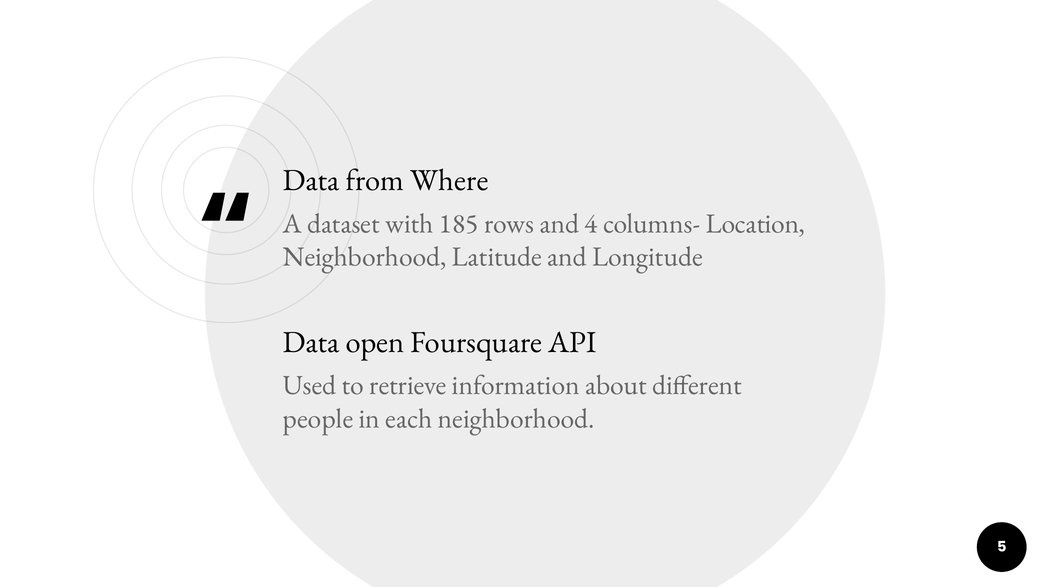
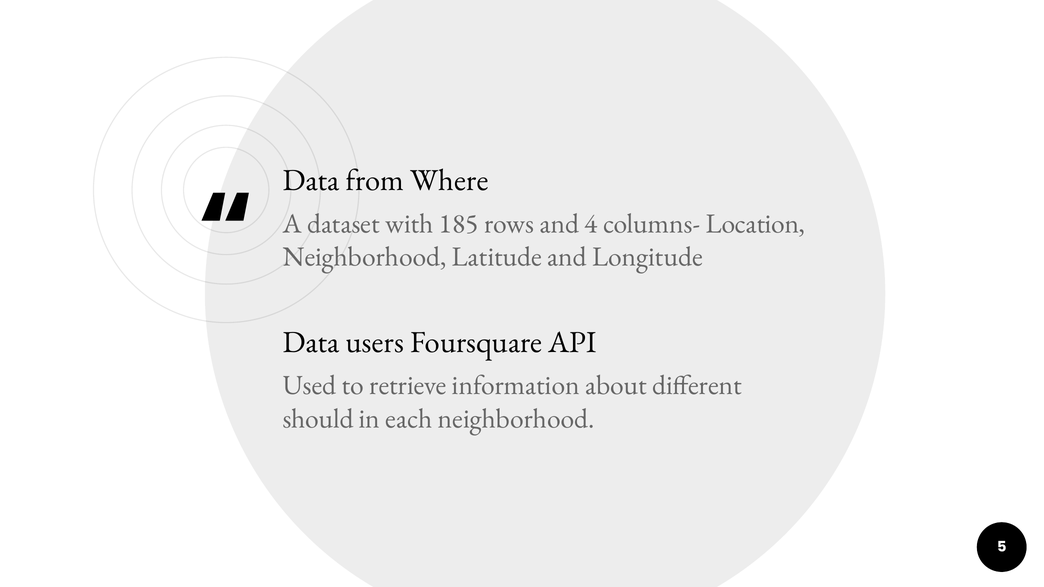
open: open -> users (375, 342)
people: people -> should (318, 419)
